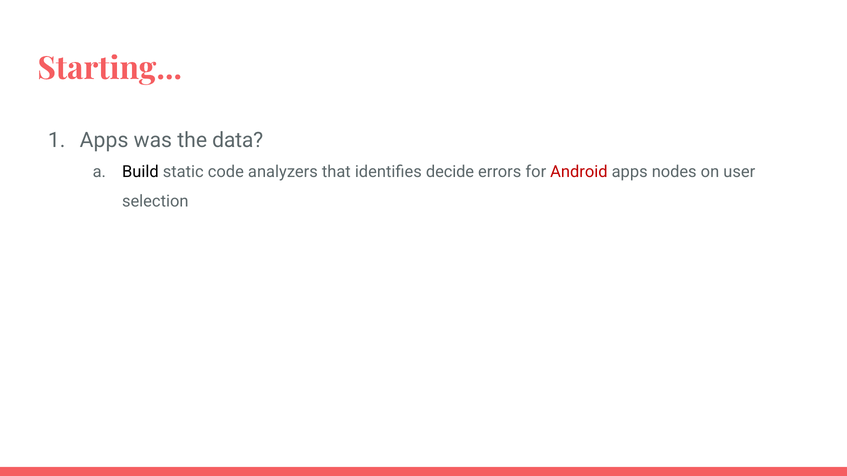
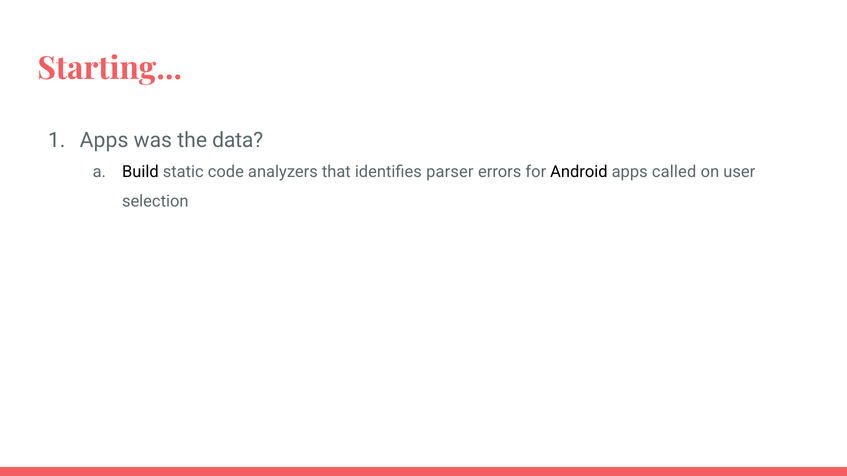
decide: decide -> parser (450, 172)
Android colour: red -> black (579, 172)
nodes: nodes -> called (674, 172)
